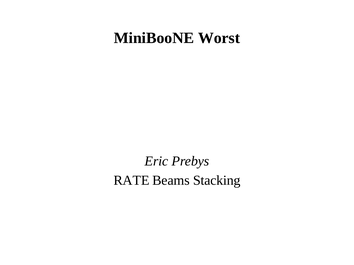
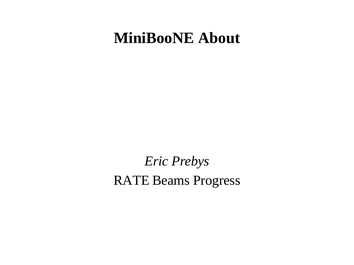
Worst: Worst -> About (219, 38)
Stacking: Stacking -> Progress (217, 181)
